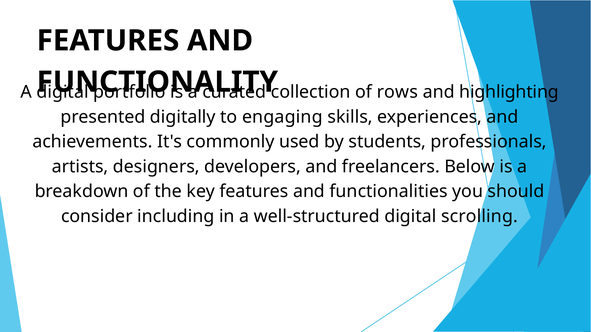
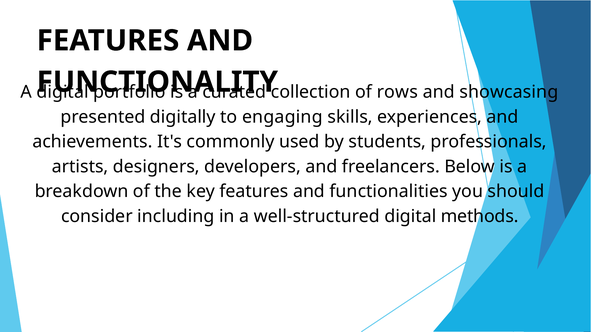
highlighting: highlighting -> showcasing (509, 92)
scrolling: scrolling -> methods (480, 216)
